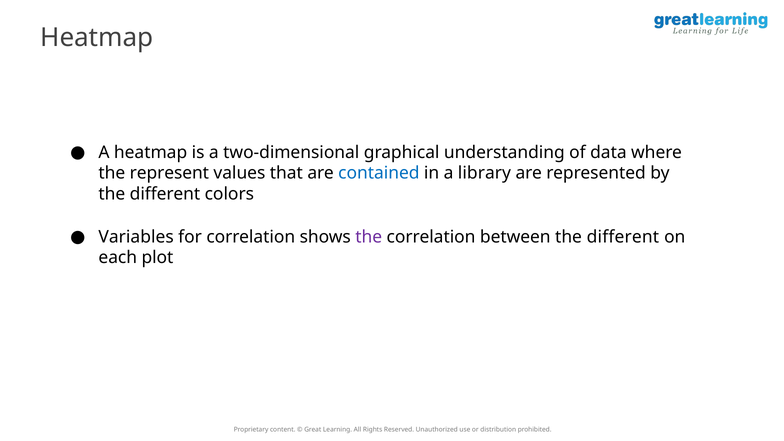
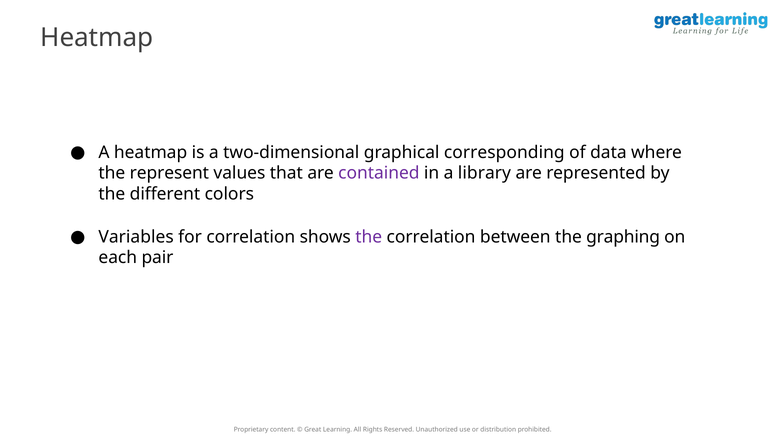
understanding: understanding -> corresponding (504, 152)
contained colour: blue -> purple (379, 173)
between the different: different -> graphing (623, 237)
plot: plot -> pair (157, 258)
